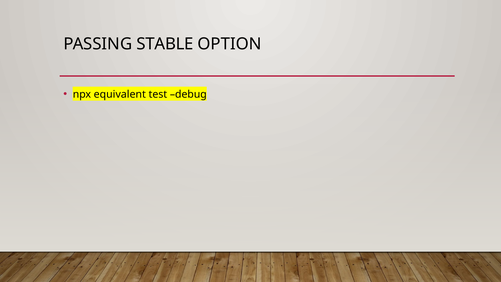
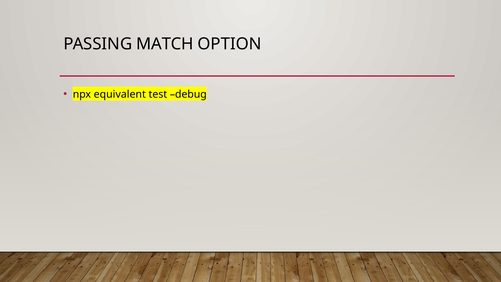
STABLE: STABLE -> MATCH (165, 44)
